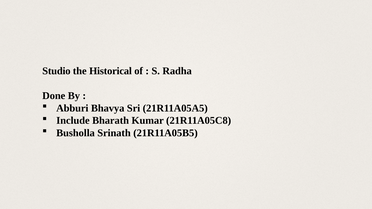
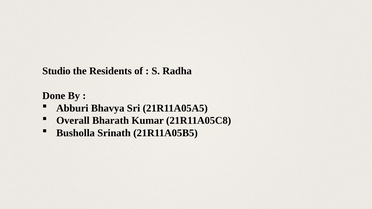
Historical: Historical -> Residents (110, 71)
Include: Include -> Overall (73, 121)
